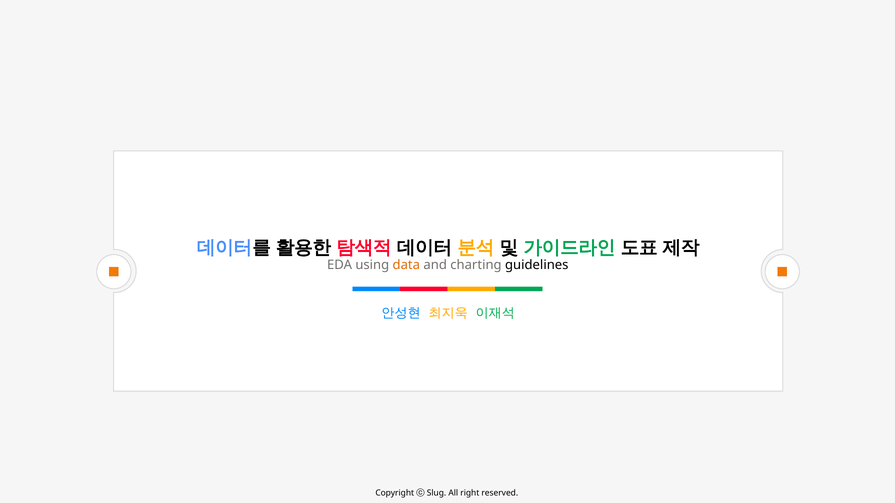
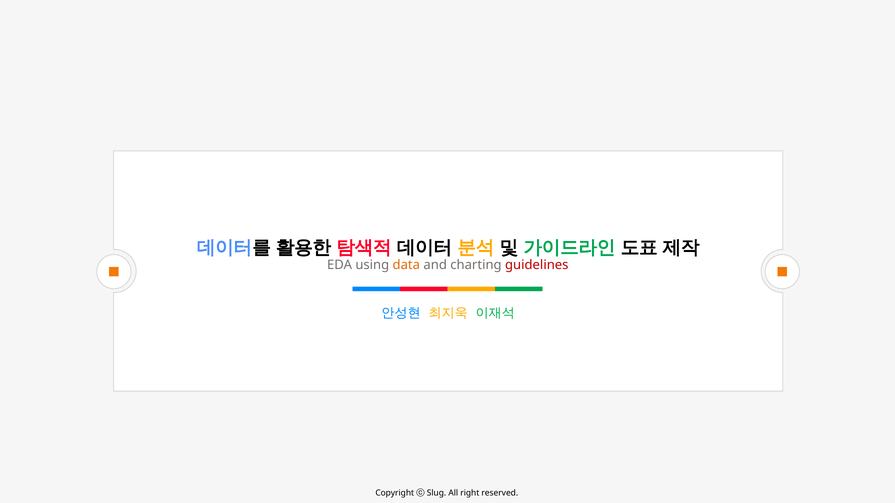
guidelines colour: black -> red (537, 265)
